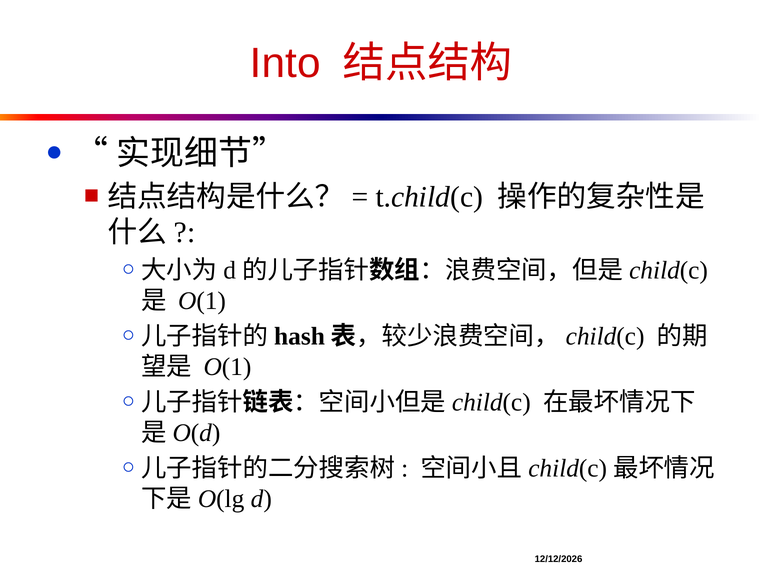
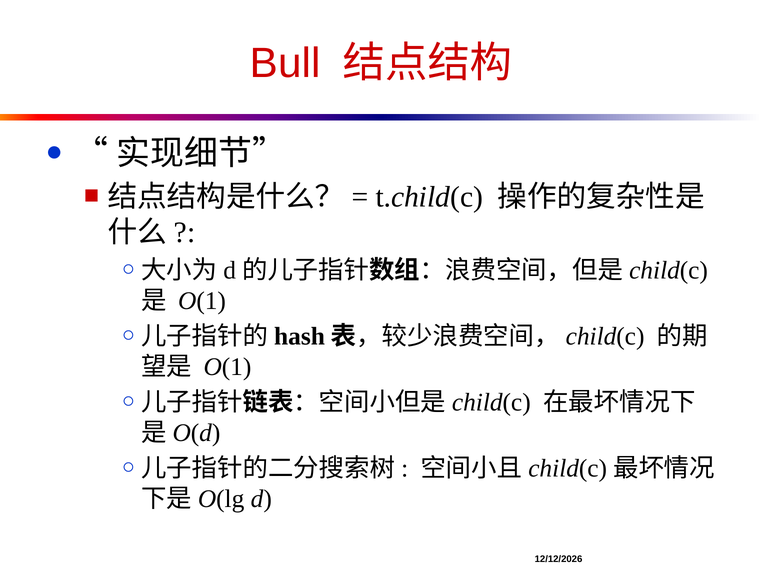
Into: Into -> Bull (285, 63)
